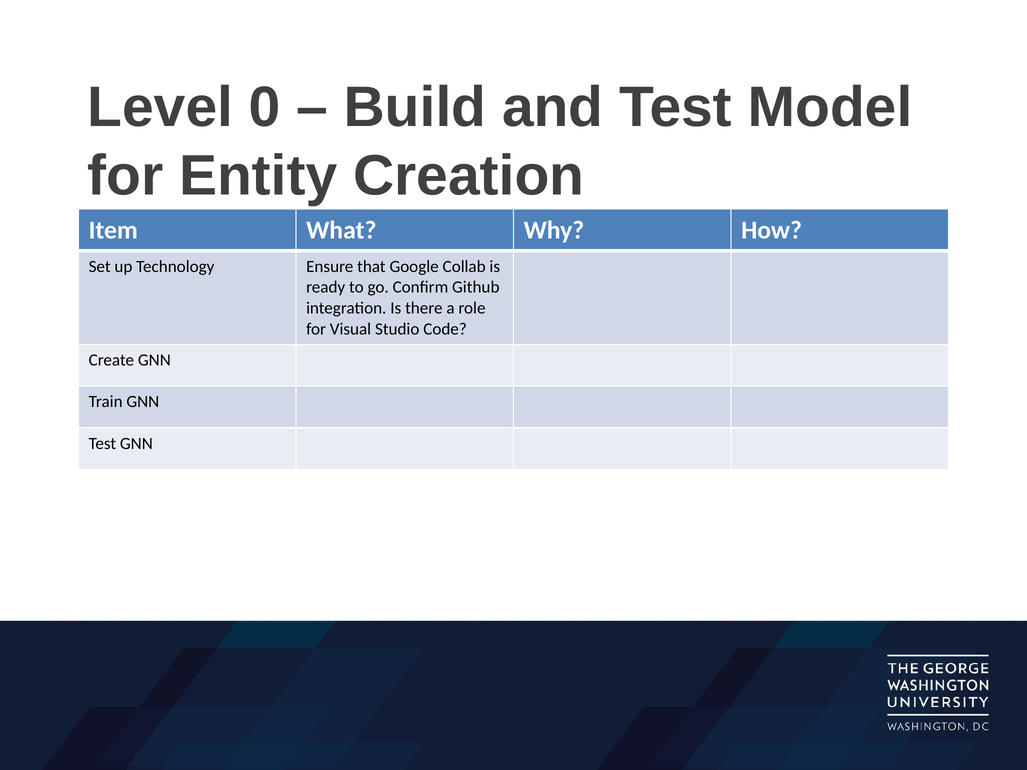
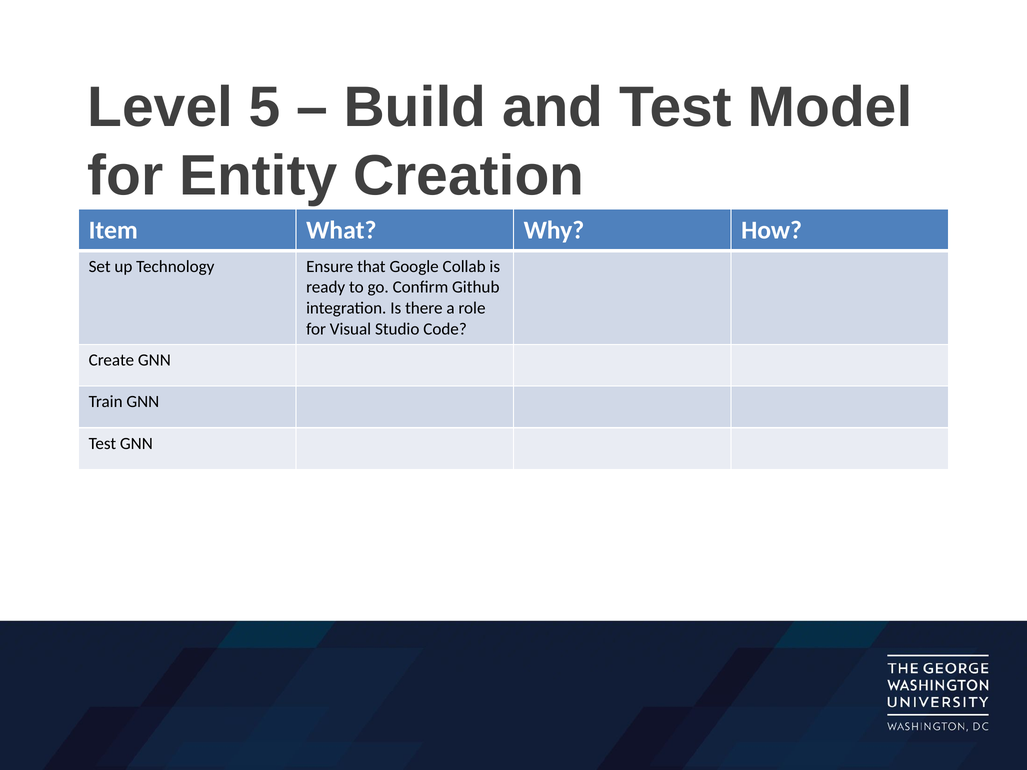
0: 0 -> 5 (265, 107)
